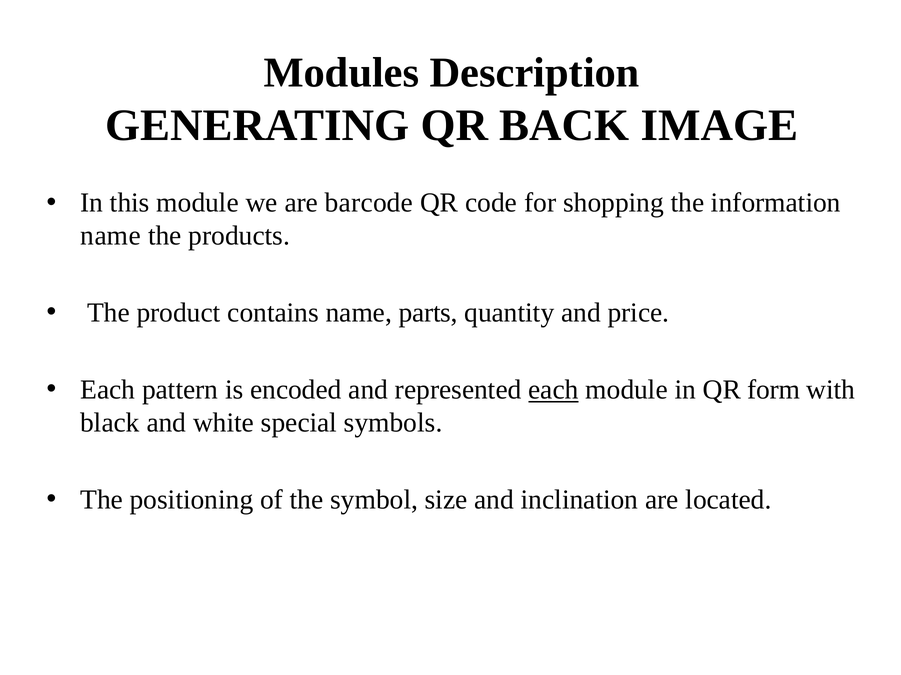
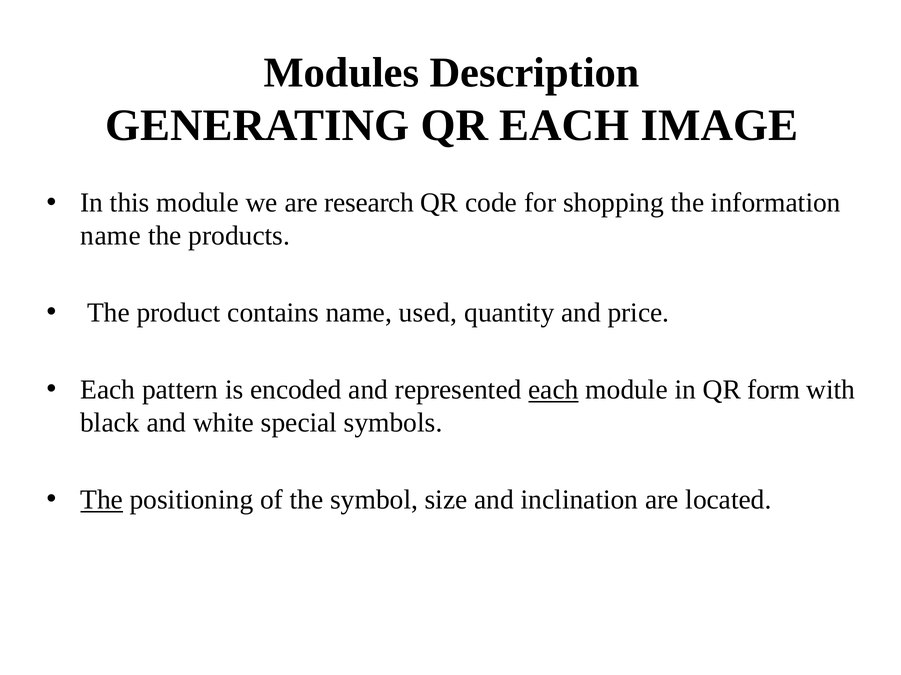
QR BACK: BACK -> EACH (564, 125)
barcode: barcode -> research (369, 203)
parts: parts -> used (428, 313)
The underline: none -> present (102, 500)
